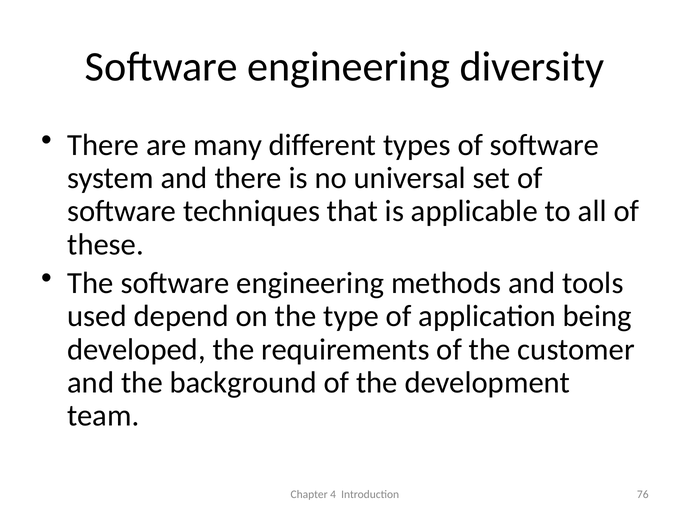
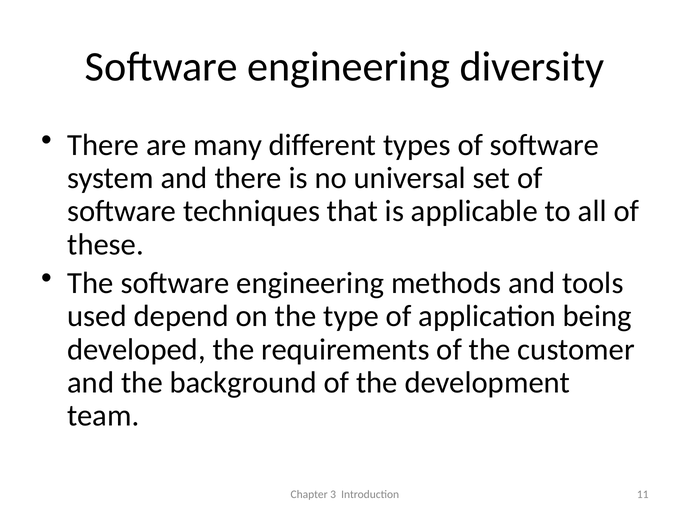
4: 4 -> 3 (333, 494)
76: 76 -> 11 (643, 494)
